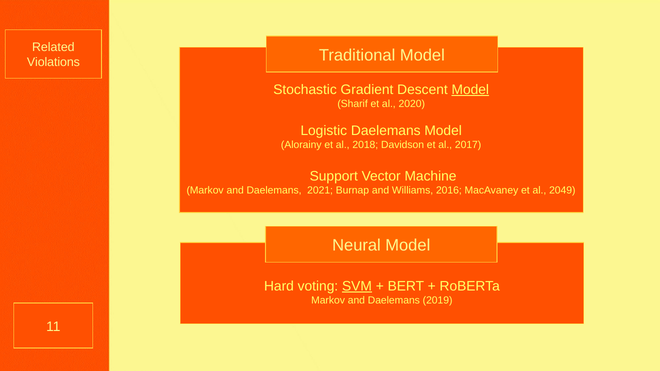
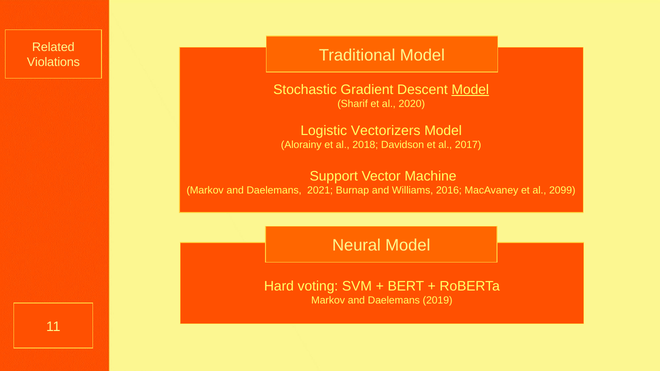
Logistic Daelemans: Daelemans -> Vectorizers (386, 131)
2049: 2049 -> 2099 (562, 191)
SVM underline: present -> none (357, 286)
